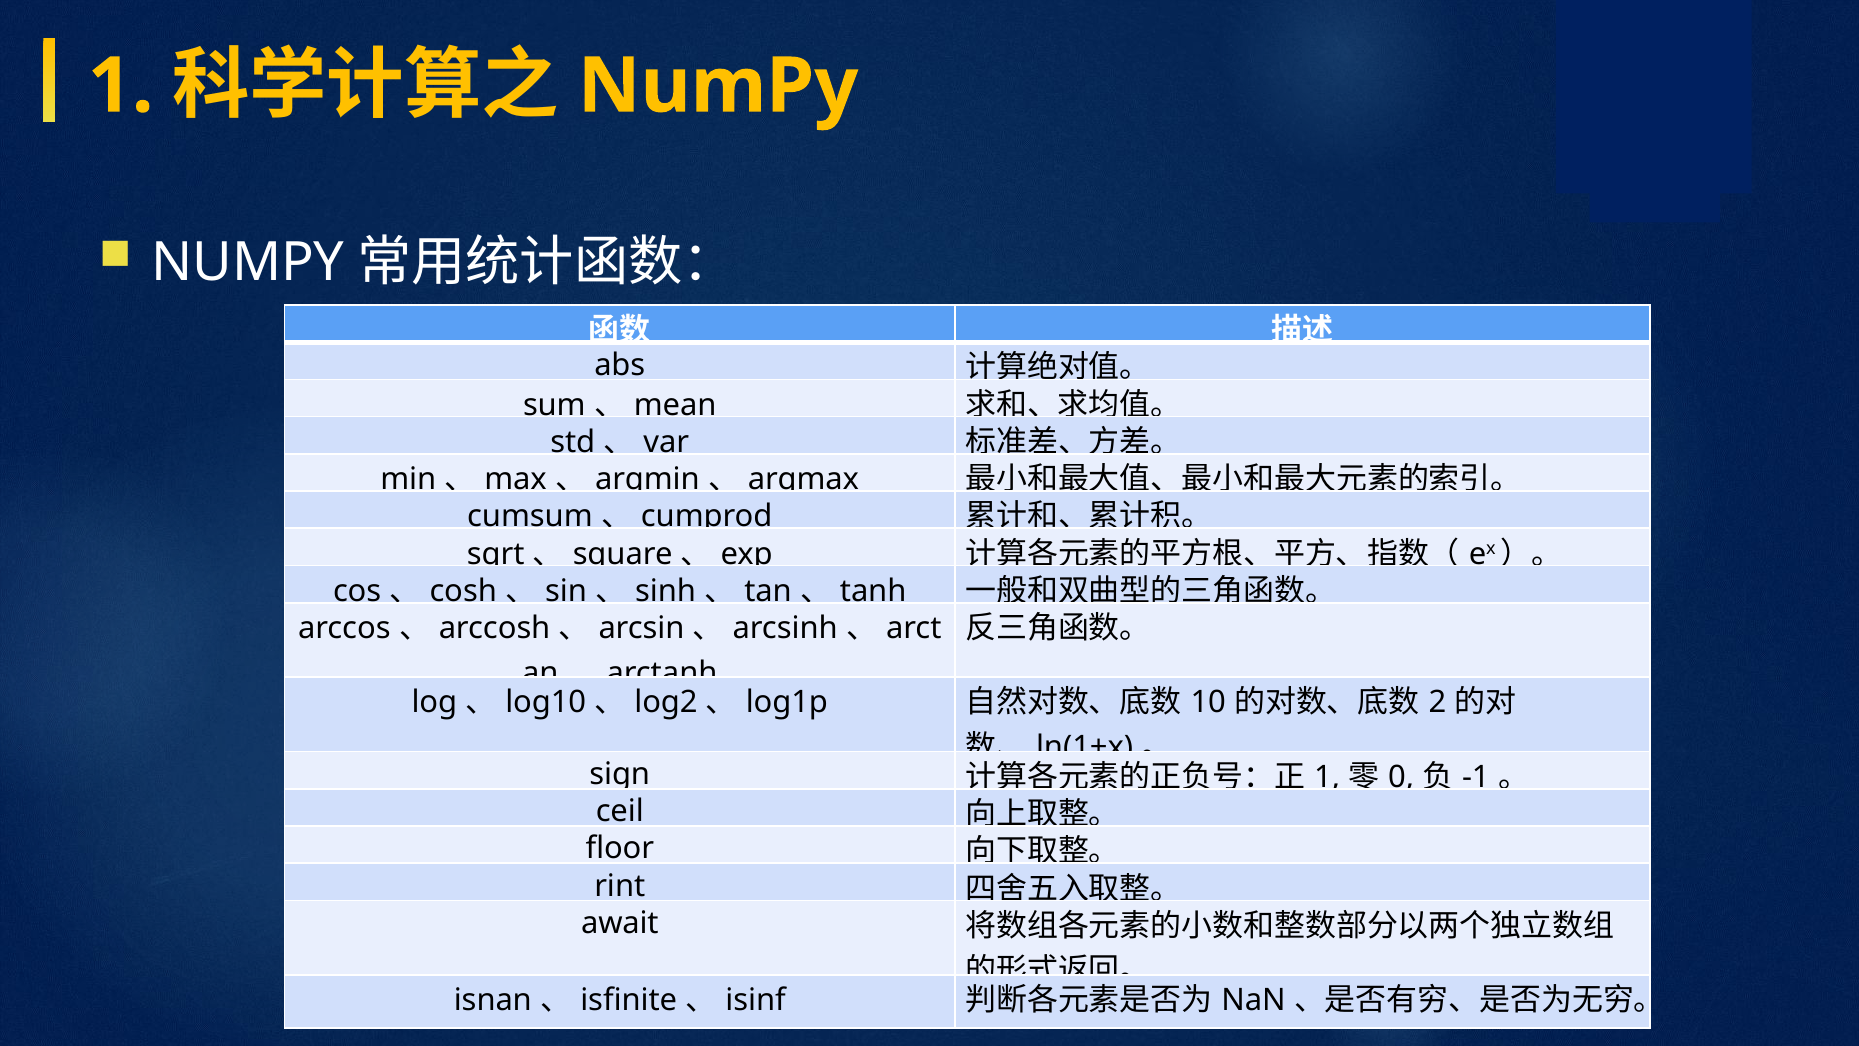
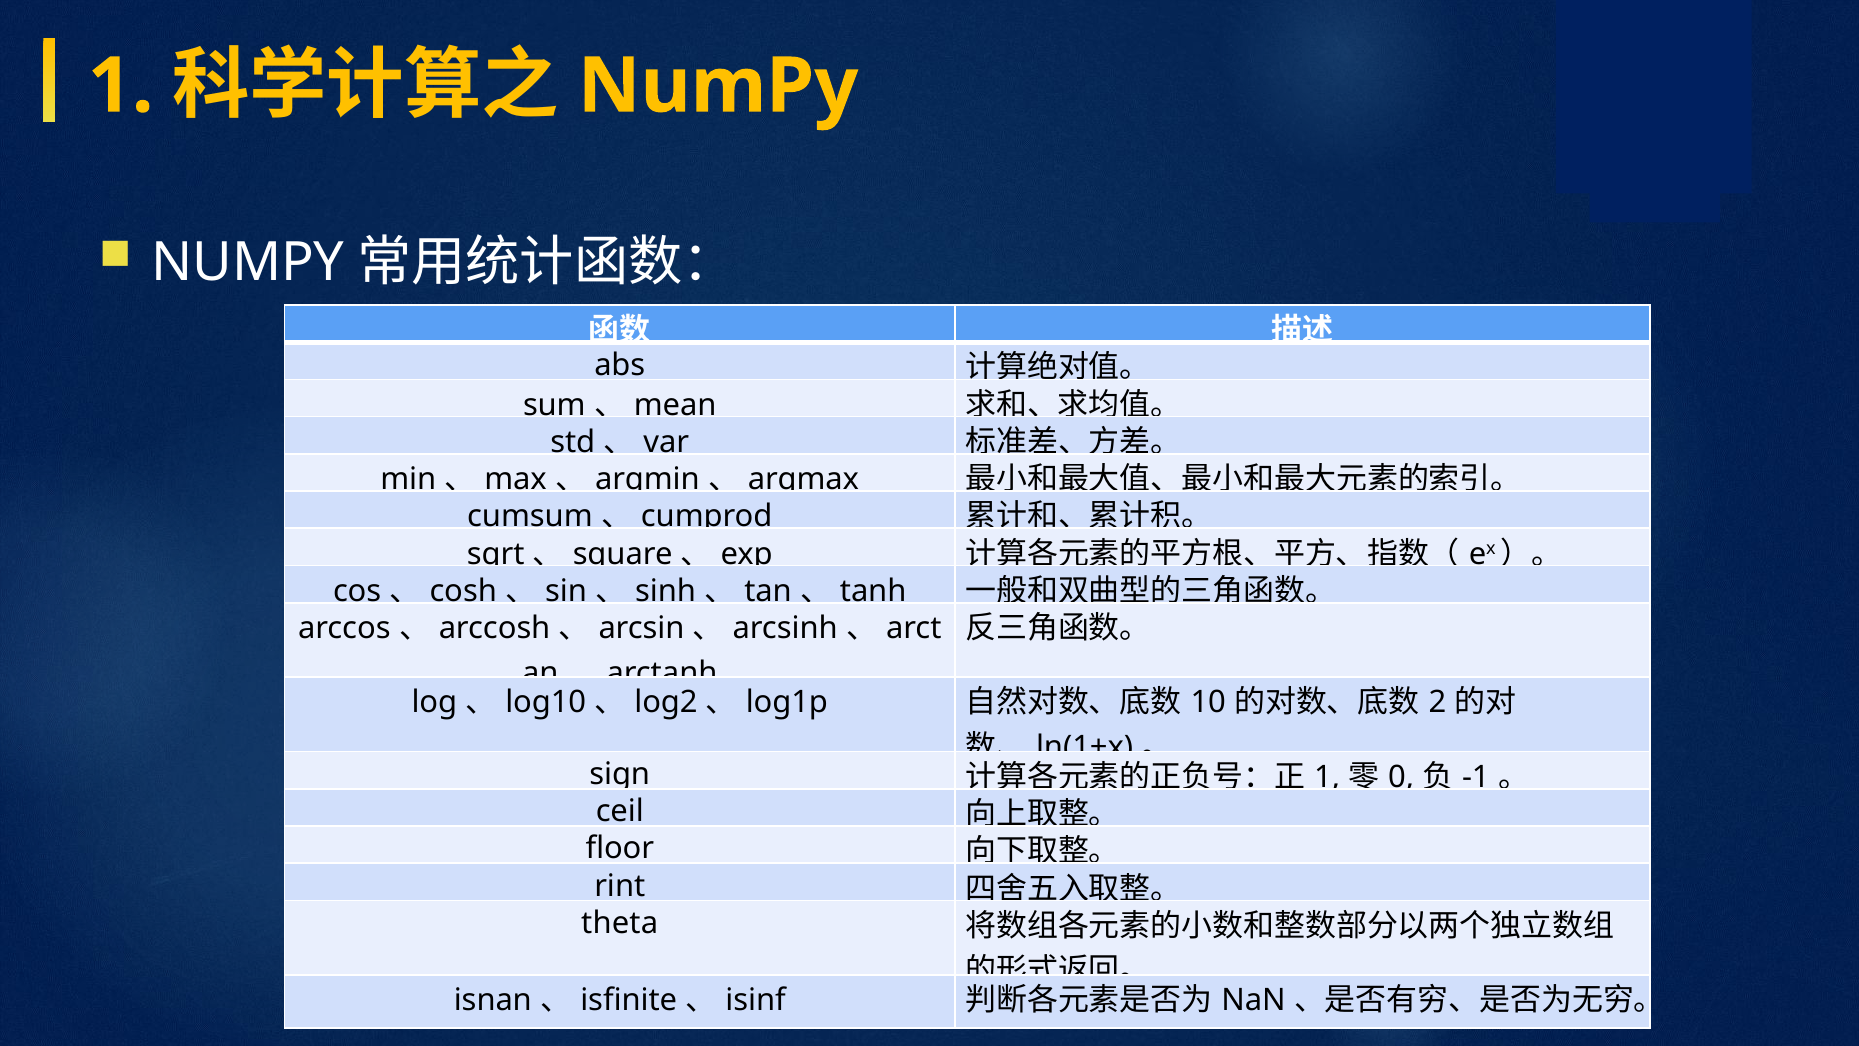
await: await -> theta (620, 923)
